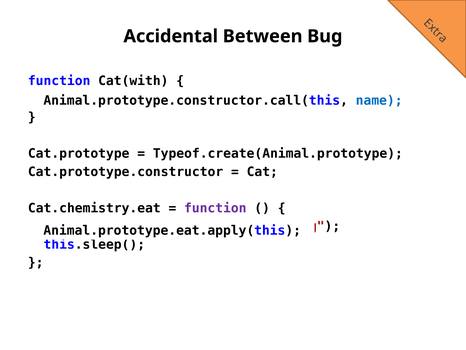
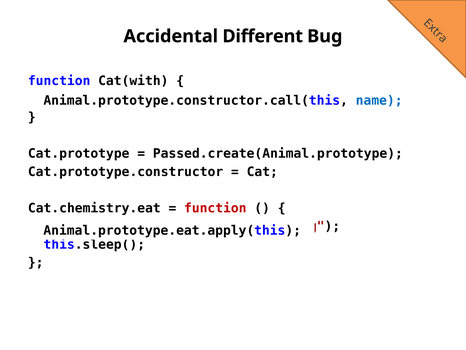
Between: Between -> Different (263, 36)
Typeof.create(Animal.prototype: Typeof.create(Animal.prototype -> Passed.create(Animal.prototype (278, 153)
function colour: purple -> red (215, 208)
